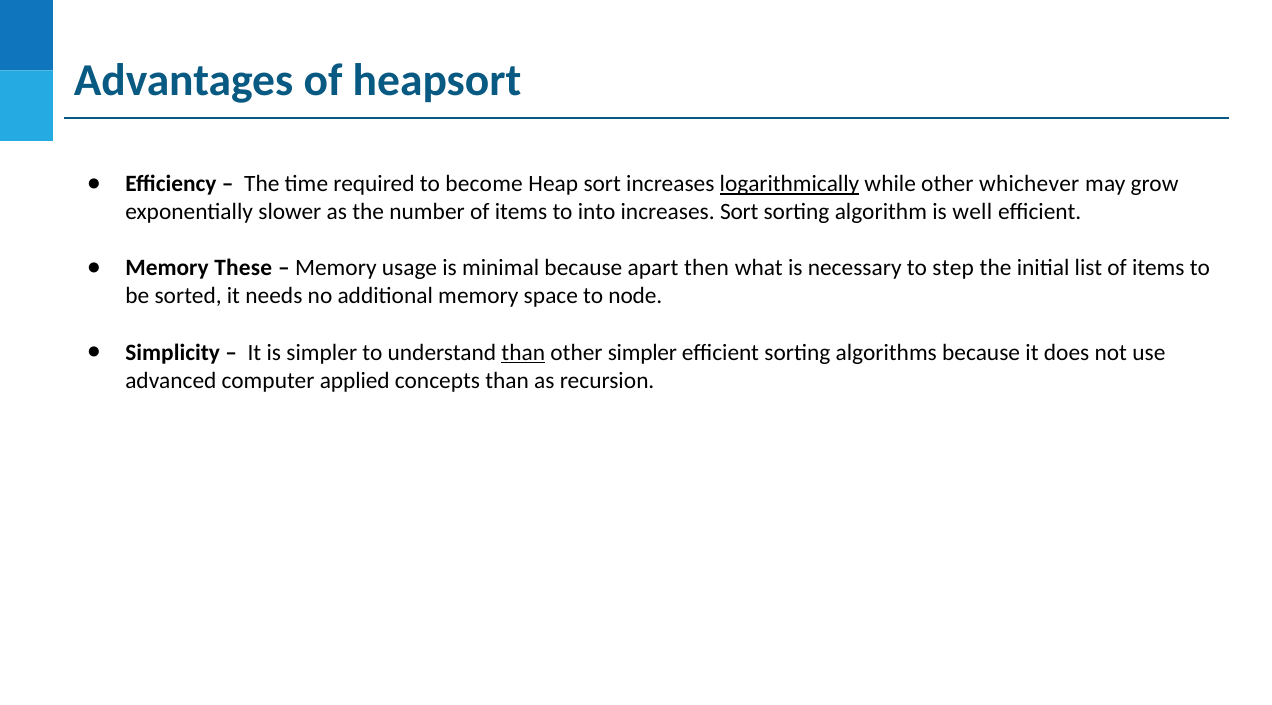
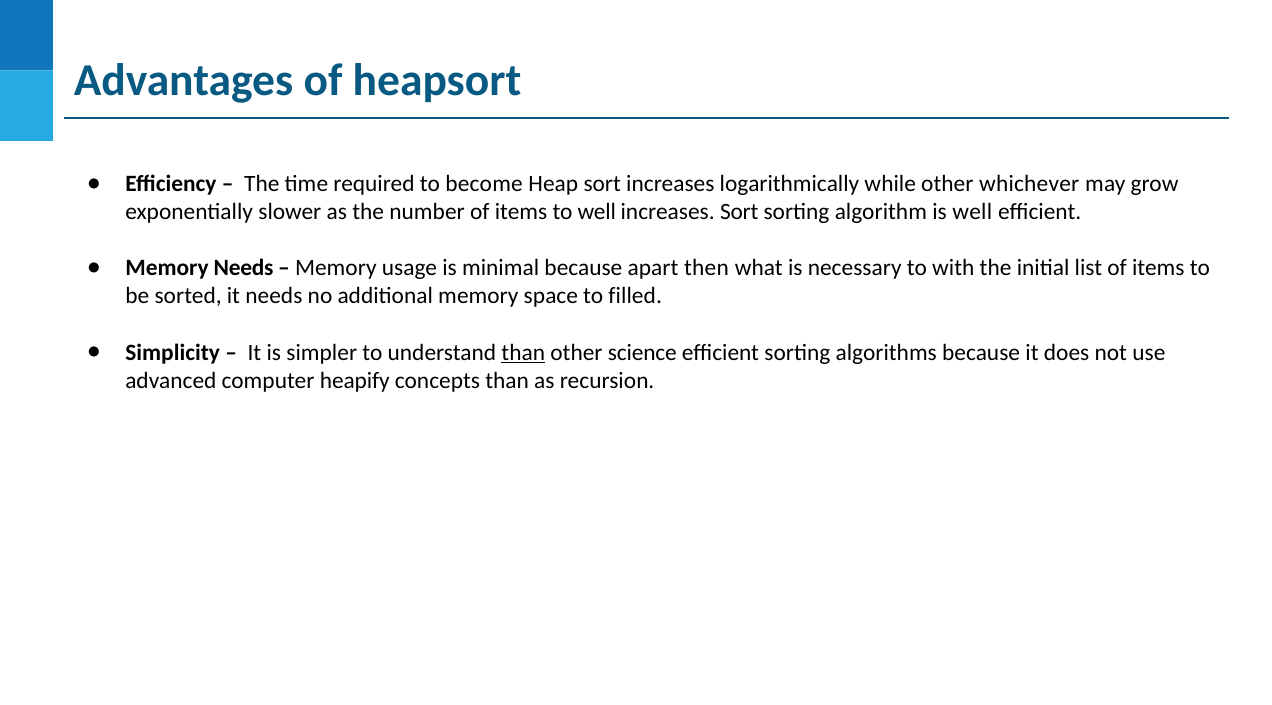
logarithmically underline: present -> none (789, 184)
to into: into -> well (597, 212)
Memory These: These -> Needs (244, 268)
step: step -> with (953, 268)
node: node -> filled (635, 296)
other simpler: simpler -> science (642, 353)
applied: applied -> heapify (355, 381)
